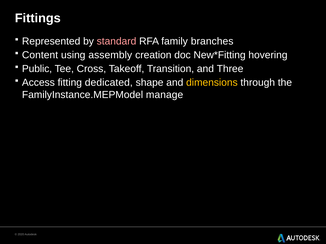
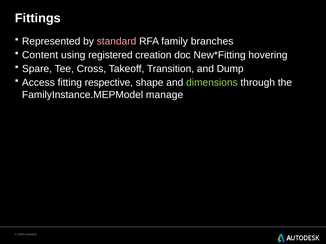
assembly: assembly -> registered (110, 55)
Public: Public -> Spare (37, 69)
Three: Three -> Dump (230, 69)
dedicated: dedicated -> respective (109, 83)
dimensions colour: yellow -> light green (212, 83)
